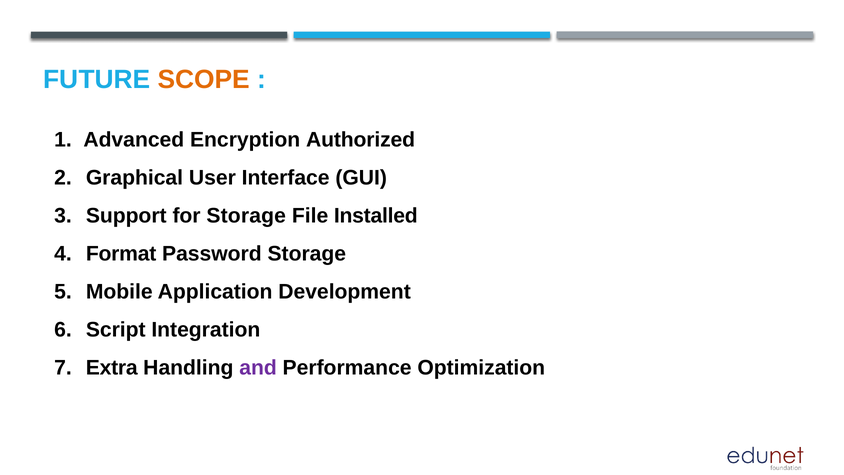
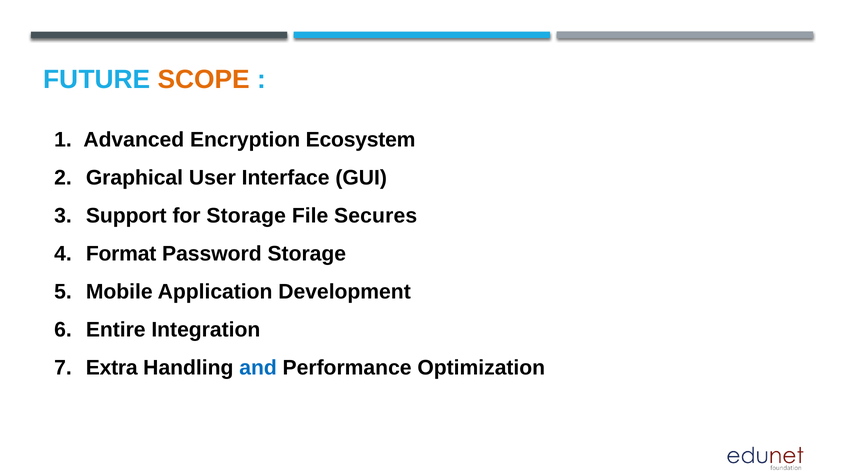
Authorized: Authorized -> Ecosystem (361, 140)
Installed: Installed -> Secures (376, 216)
Script: Script -> Entire (116, 330)
and colour: purple -> blue (258, 368)
